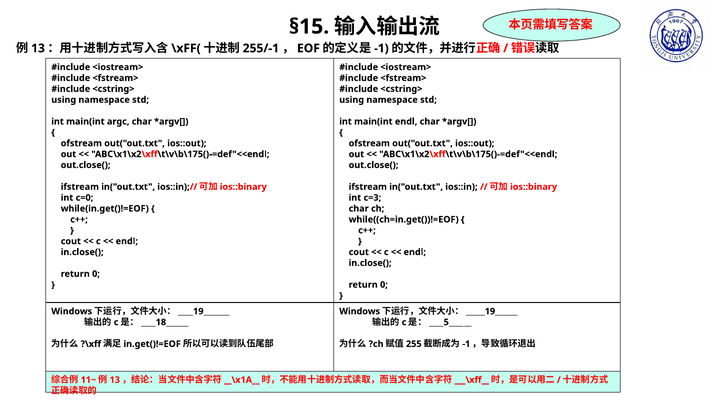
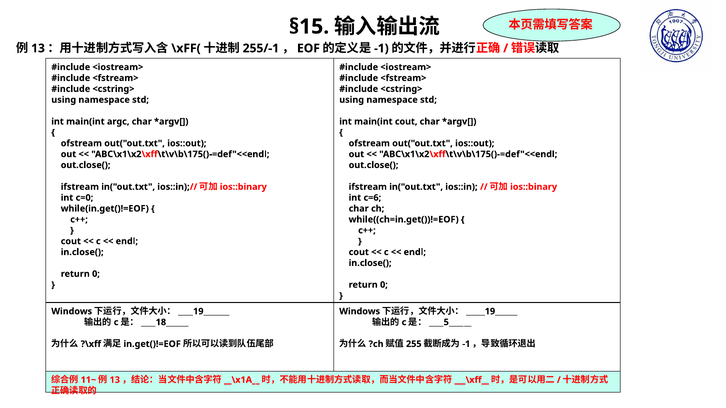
main(int endl: endl -> cout (406, 122)
c=3: c=3 -> c=6 (372, 198)
